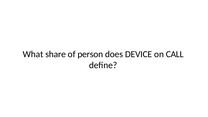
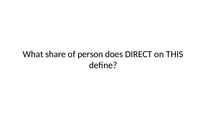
DEVICE: DEVICE -> DIRECT (139, 54)
CALL: CALL -> THIS (175, 54)
